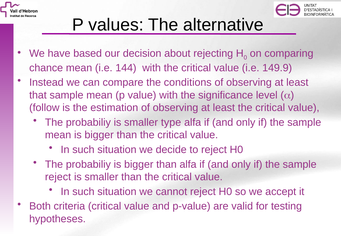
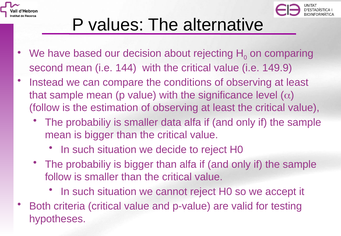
chance: chance -> second (46, 68)
type: type -> data (171, 122)
reject: reject -> follow (58, 177)
